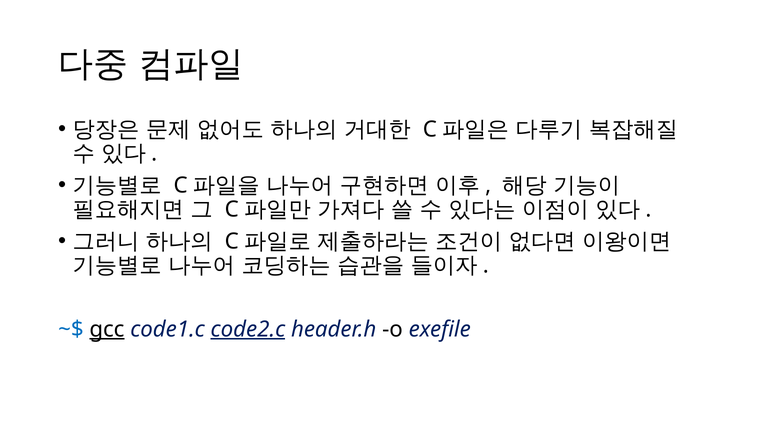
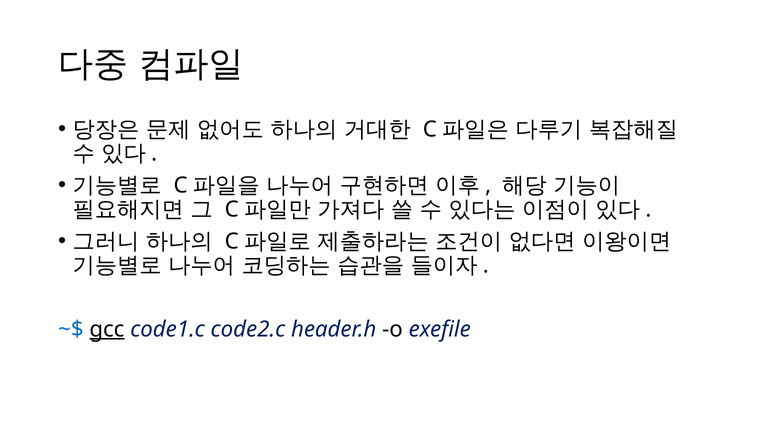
code2.c underline: present -> none (248, 329)
